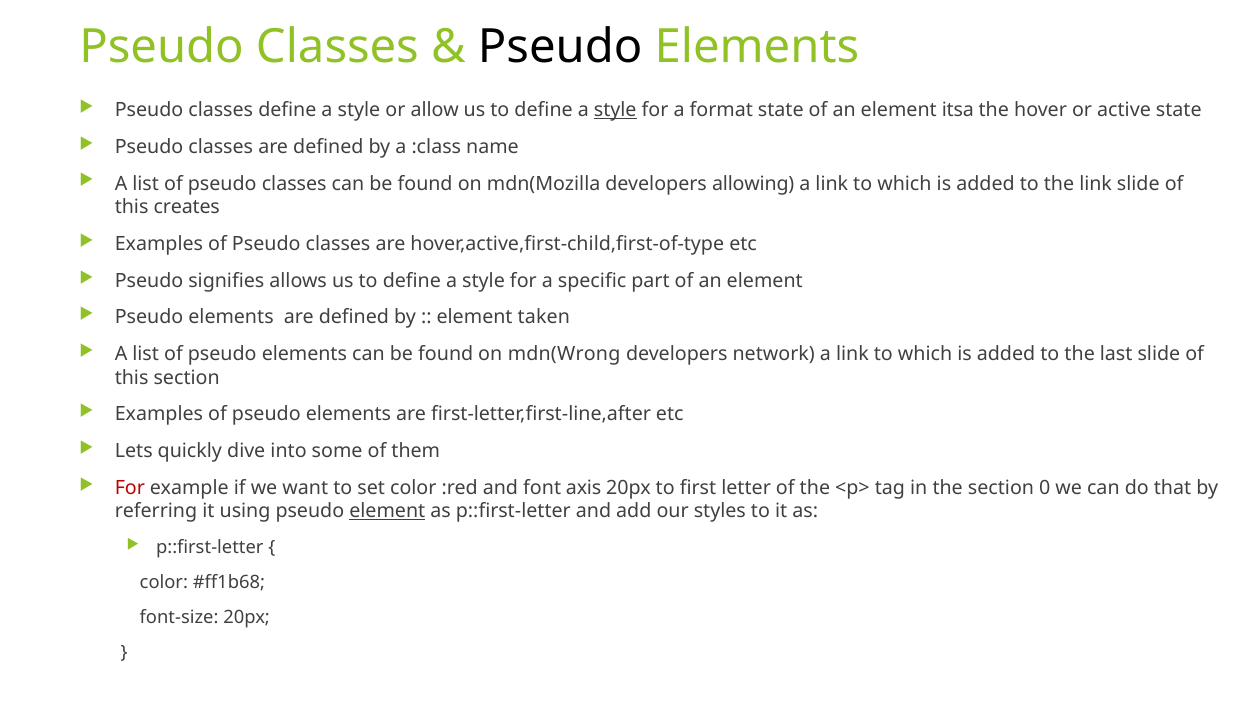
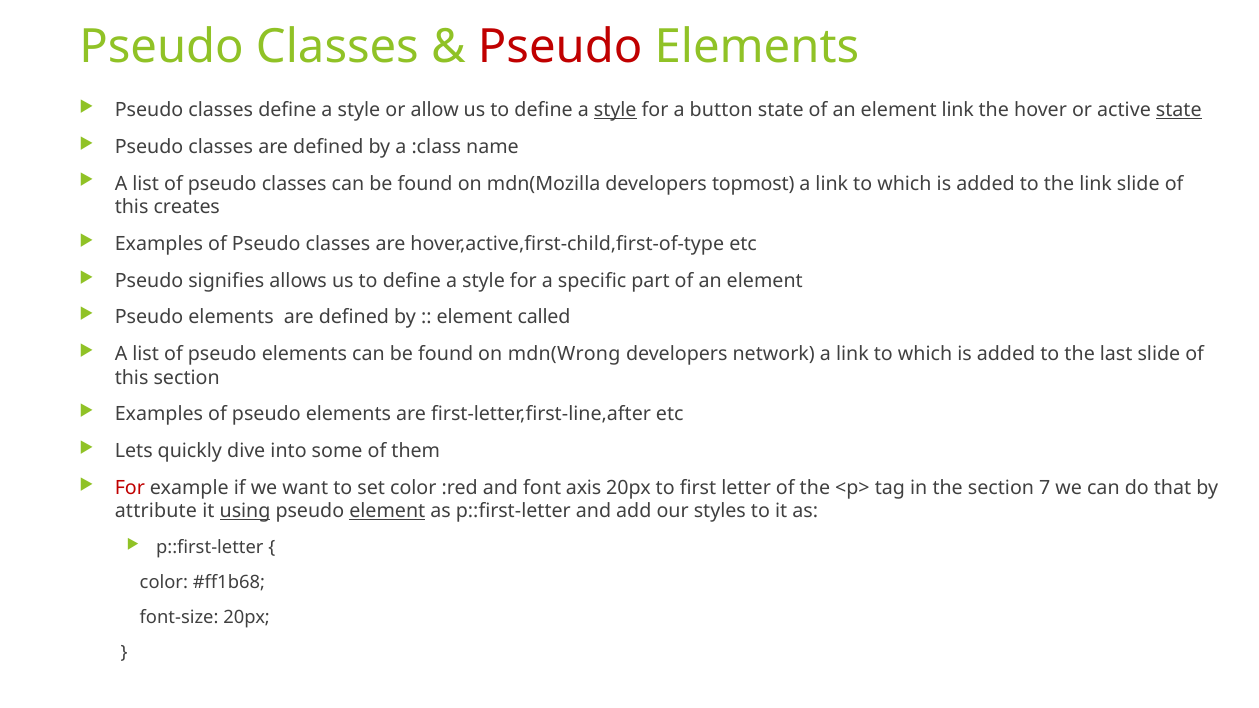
Pseudo colour: black -> red (560, 47)
format: format -> button (721, 110)
element itsa: itsa -> link (958, 110)
state underline: none -> present (1179, 110)
allowing: allowing -> topmost (753, 184)
taken: taken -> called (544, 317)
0: 0 -> 7 (1045, 488)
referring: referring -> attribute (156, 512)
using underline: none -> present (245, 512)
